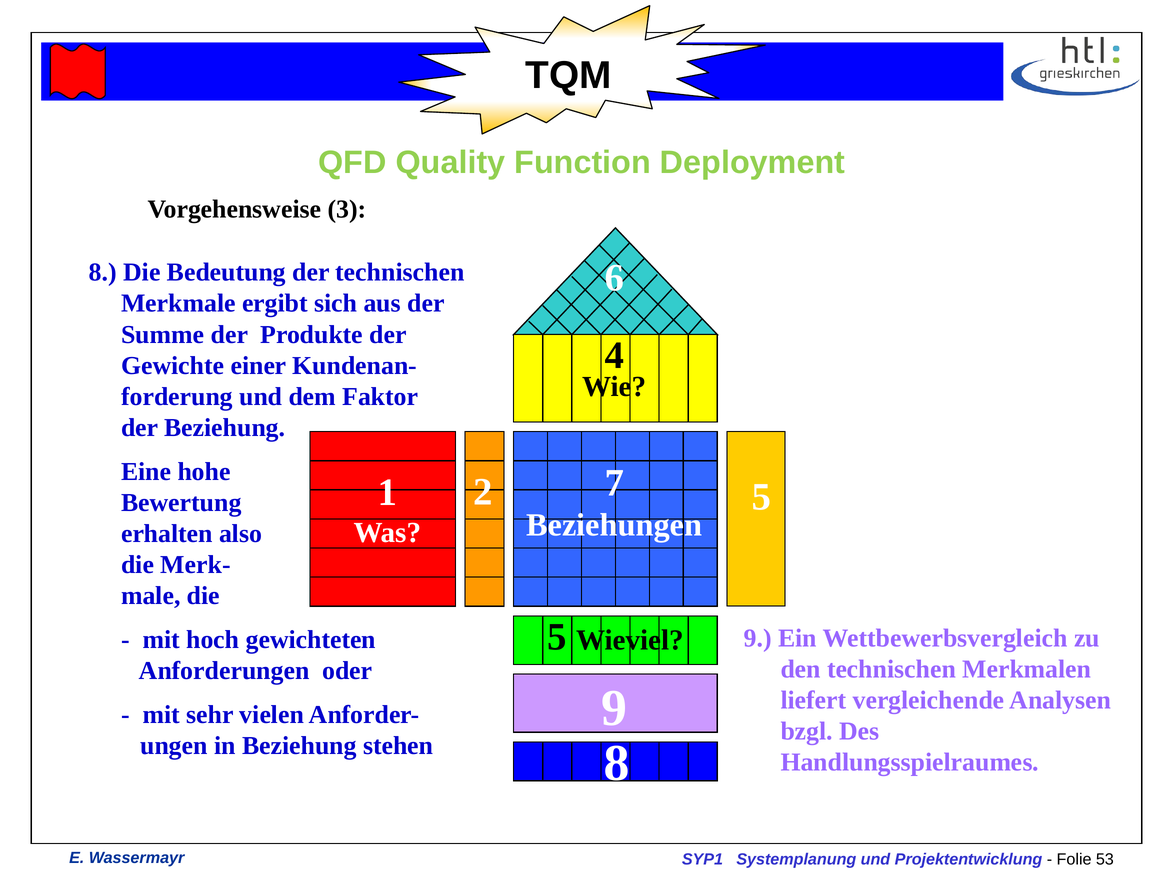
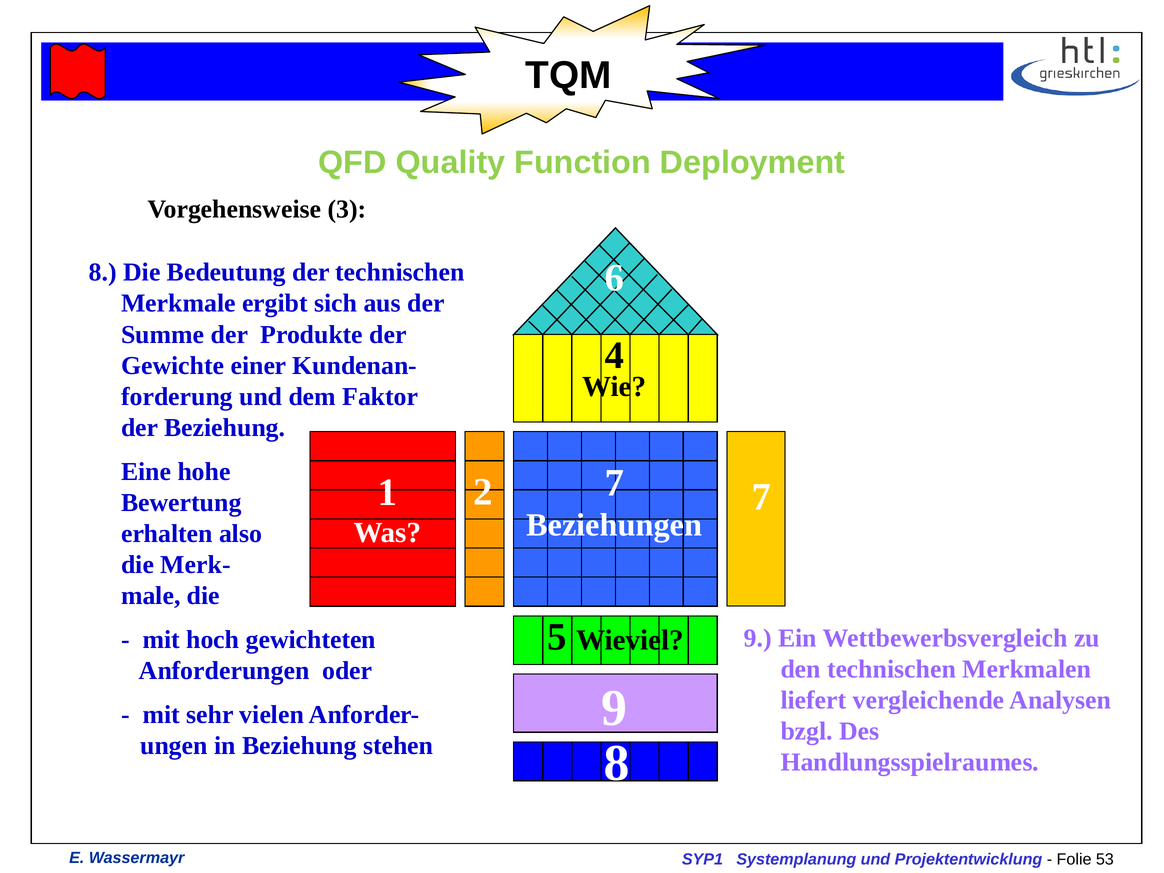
2 5: 5 -> 7 (762, 497)
